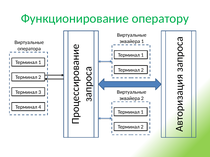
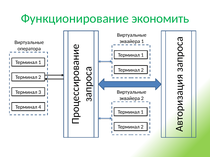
оператору: оператору -> экономить (160, 19)
